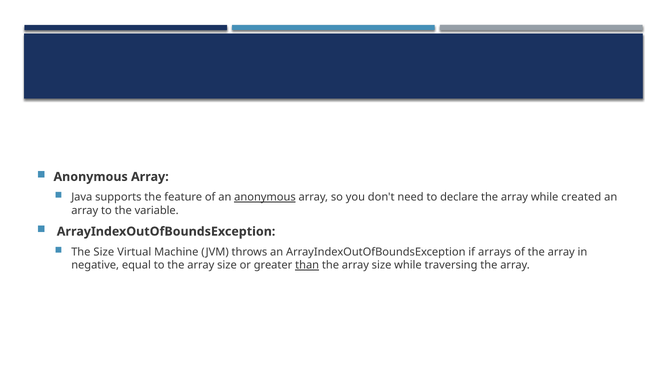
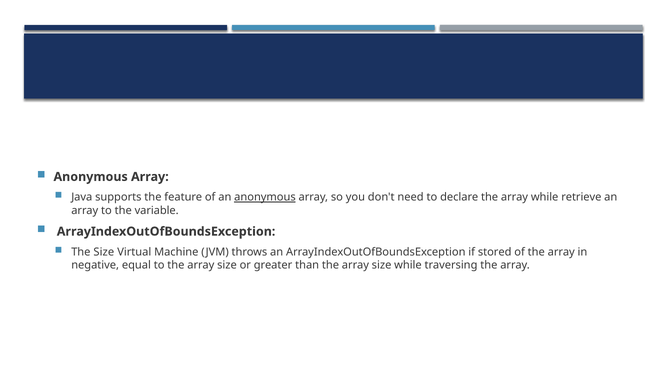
created: created -> retrieve (581, 197)
arrays: arrays -> stored (495, 252)
than underline: present -> none (307, 265)
